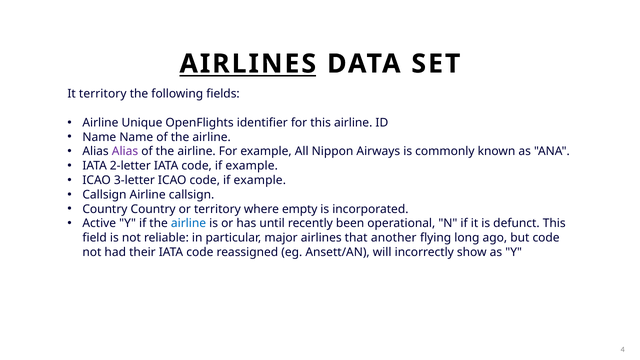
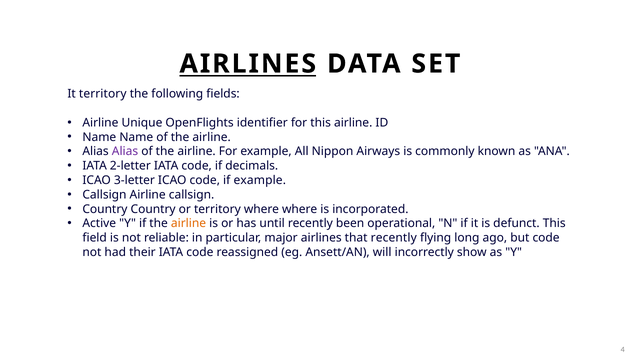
IATA code if example: example -> decimals (252, 166)
where empty: empty -> where (300, 209)
airline colour: blue -> orange (189, 224)
that another: another -> recently (394, 238)
